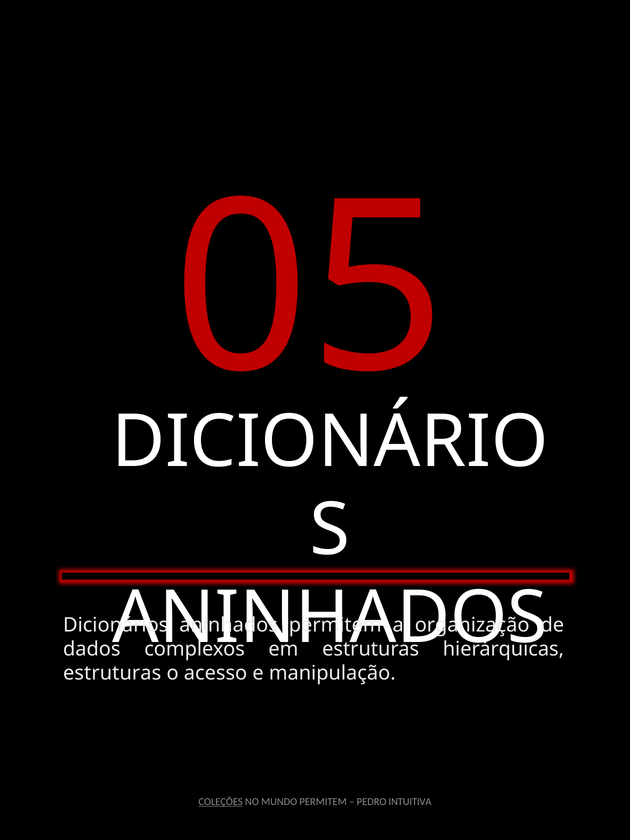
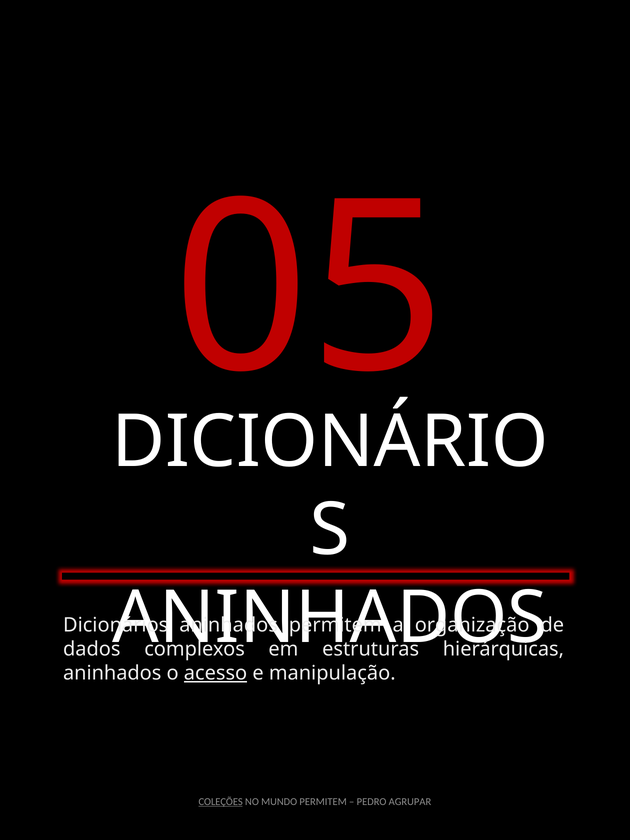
estruturas: estruturas -> aninhados (112, 673)
acesso underline: none -> present (216, 673)
INTUITIVA: INTUITIVA -> AGRUPAR (410, 802)
